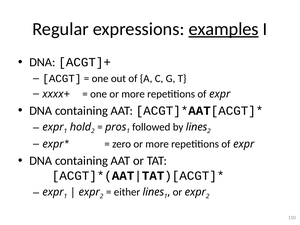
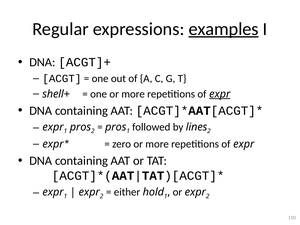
xxxx: xxxx -> shell (53, 94)
expr underline: none -> present (220, 94)
hold: hold -> pros (80, 127)
either lines: lines -> hold (153, 192)
